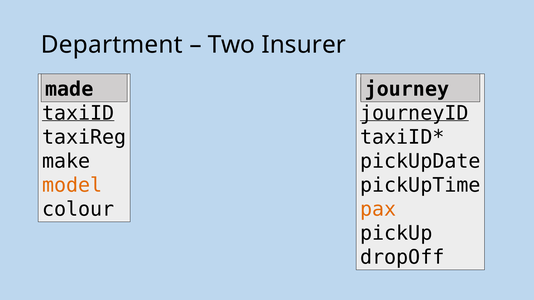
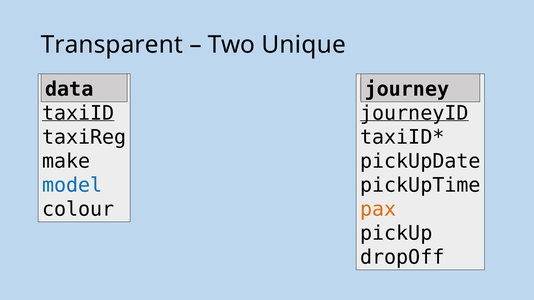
Department: Department -> Transparent (112, 45)
Insurer: Insurer -> Unique (304, 45)
made: made -> data (69, 89)
model colour: orange -> blue (72, 185)
